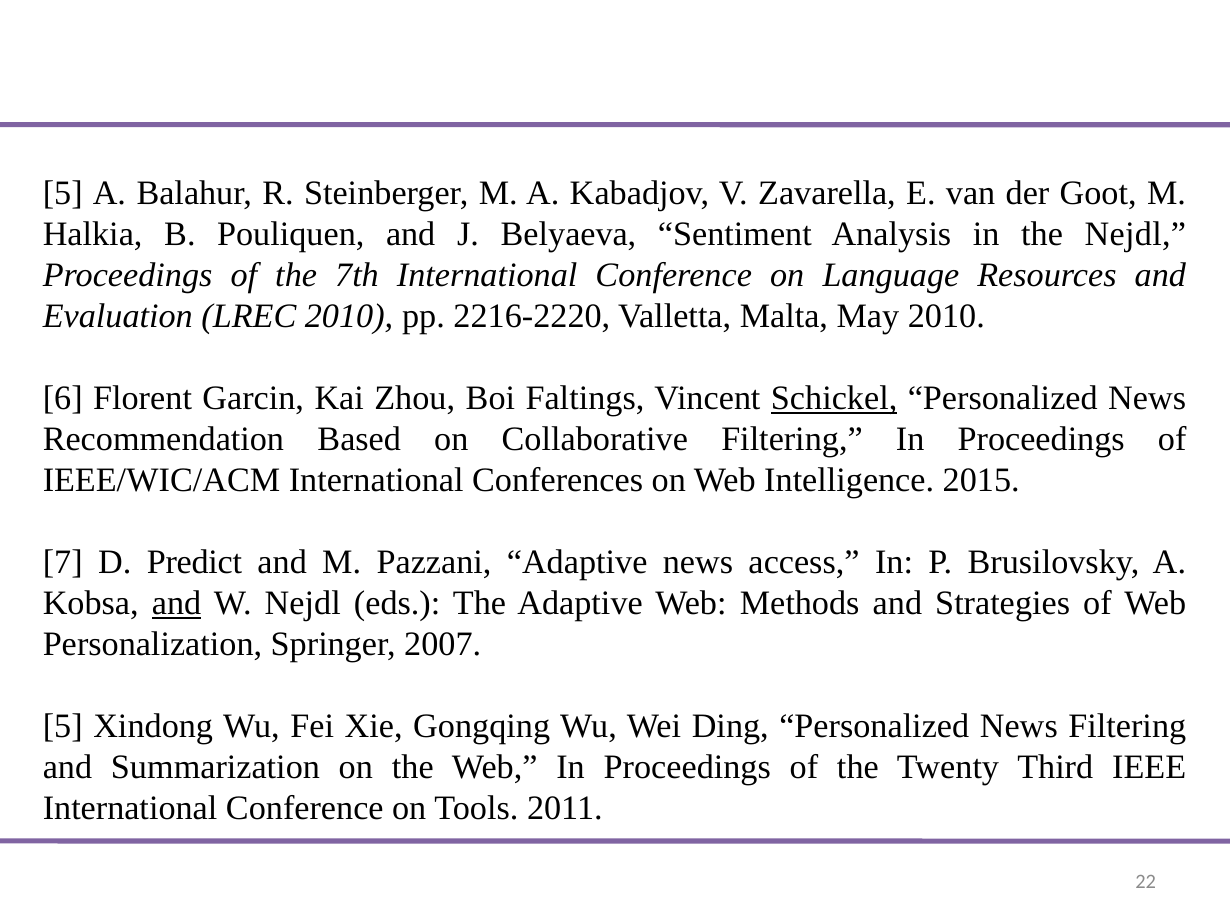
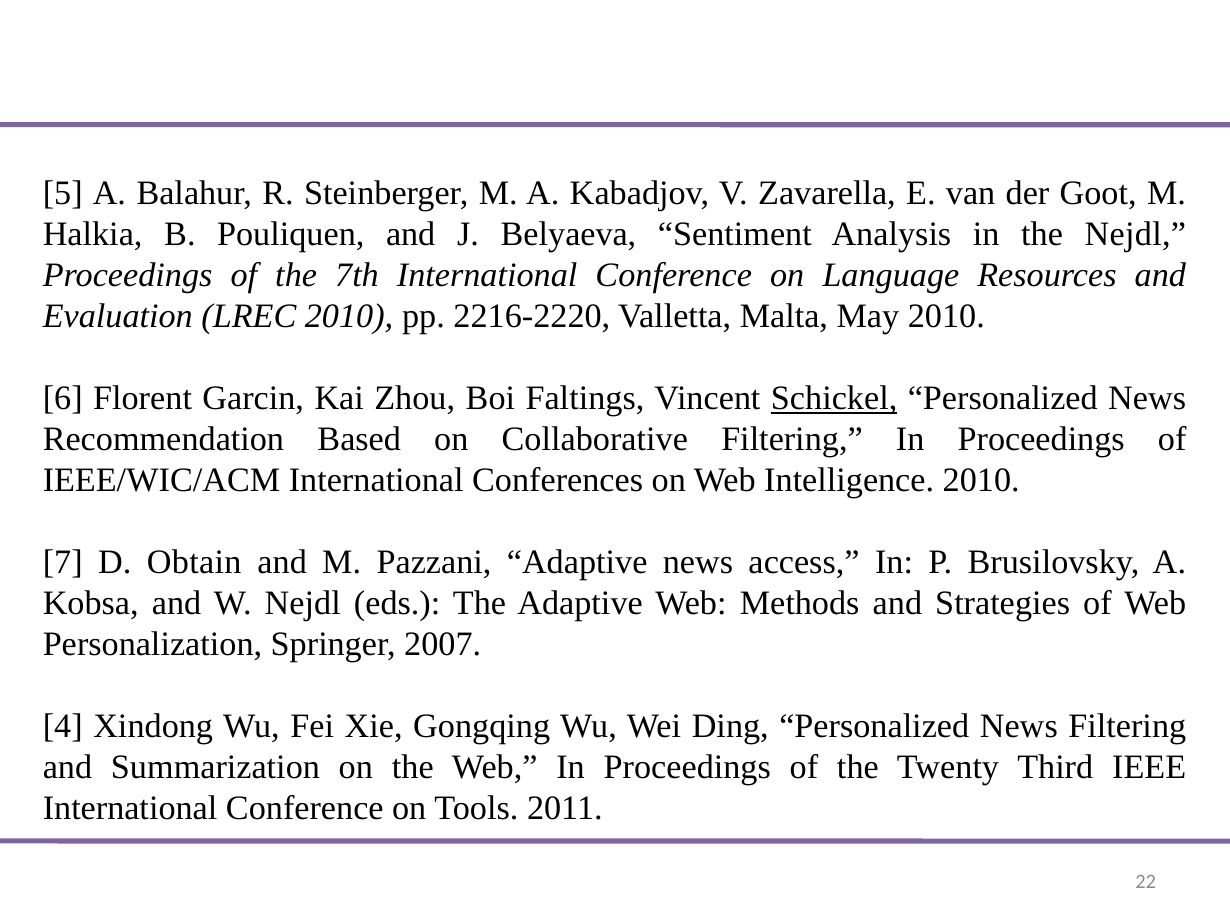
Intelligence 2015: 2015 -> 2010 (981, 480)
Predict: Predict -> Obtain (194, 562)
and underline: present -> none (177, 603)
5: 5 -> 4 (63, 726)
